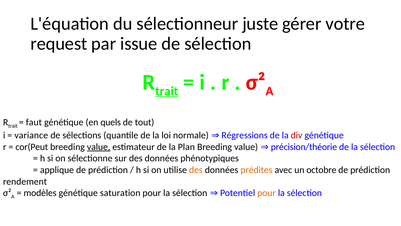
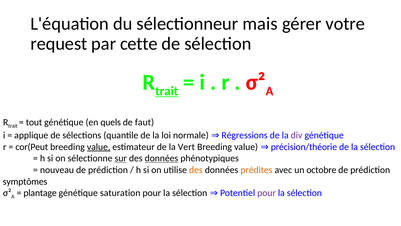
juste: juste -> mais (260, 24)
issue: issue -> cette (139, 44)
faut: faut -> tout (34, 122)
tout: tout -> faut (144, 122)
variance: variance -> applique (31, 135)
div colour: red -> purple (297, 135)
Plan: Plan -> Vert (186, 147)
sur underline: none -> present (121, 158)
données underline: none -> present (161, 158)
applique: applique -> nouveau (57, 170)
rendement: rendement -> symptômes (25, 181)
modèles: modèles -> plantage (40, 193)
pour colour: orange -> purple (267, 193)
